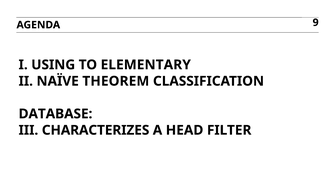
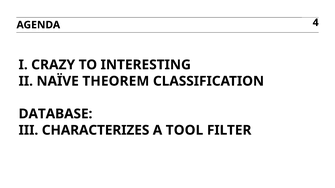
9: 9 -> 4 (316, 23)
USING: USING -> CRAZY (53, 65)
ELEMENTARY: ELEMENTARY -> INTERESTING (146, 65)
HEAD: HEAD -> TOOL (184, 130)
